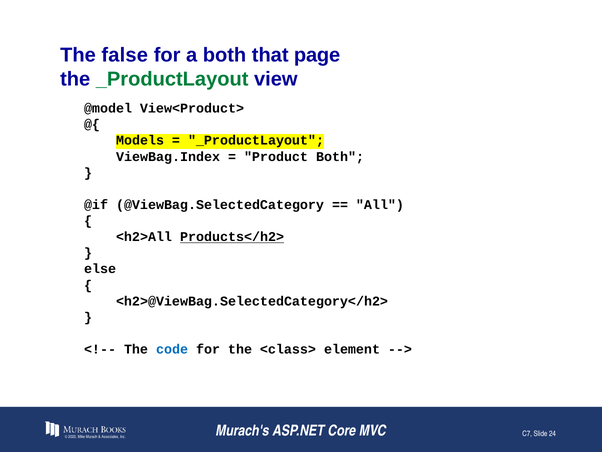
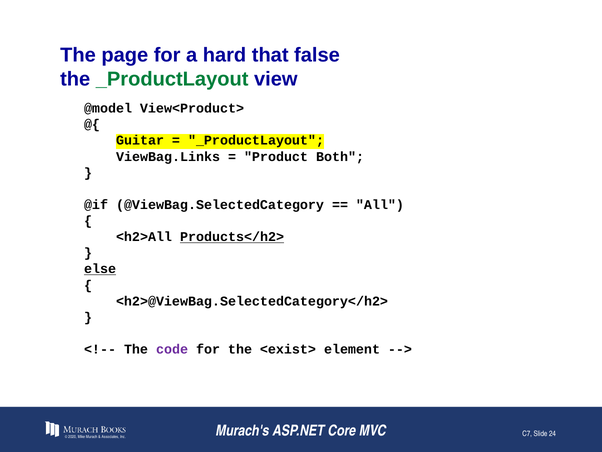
false: false -> page (125, 55)
a both: both -> hard (225, 55)
page: page -> false (317, 55)
Models: Models -> Guitar (140, 140)
ViewBag.Index: ViewBag.Index -> ViewBag.Links (168, 156)
else underline: none -> present (100, 269)
code colour: blue -> purple (172, 349)
<class>: <class> -> <exist> (288, 349)
